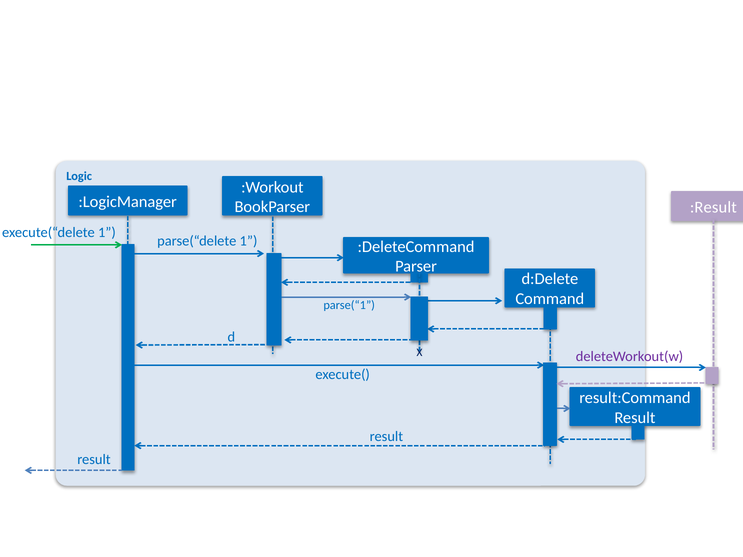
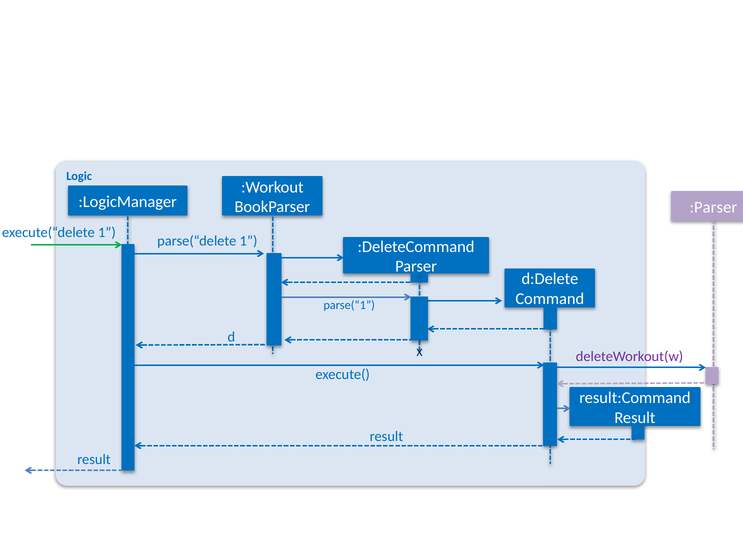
:Result: :Result -> :Parser (713, 207)
